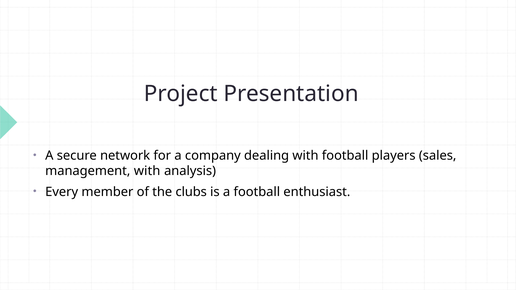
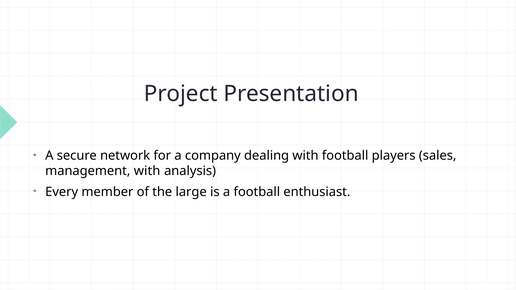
clubs: clubs -> large (191, 192)
